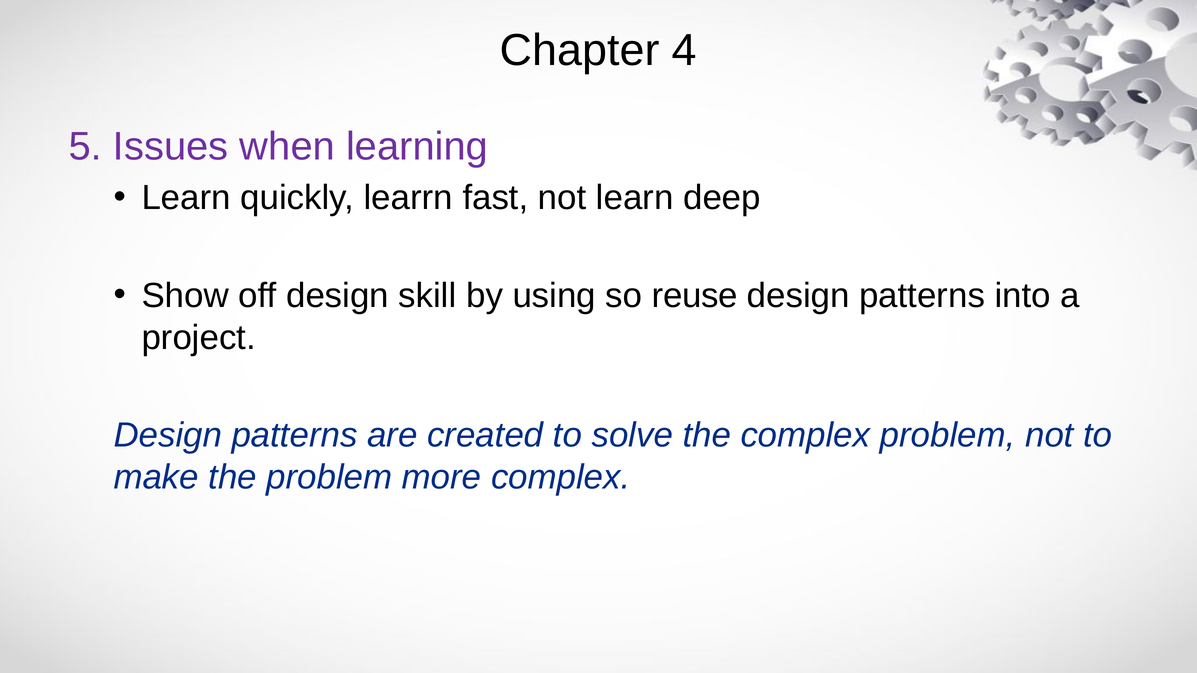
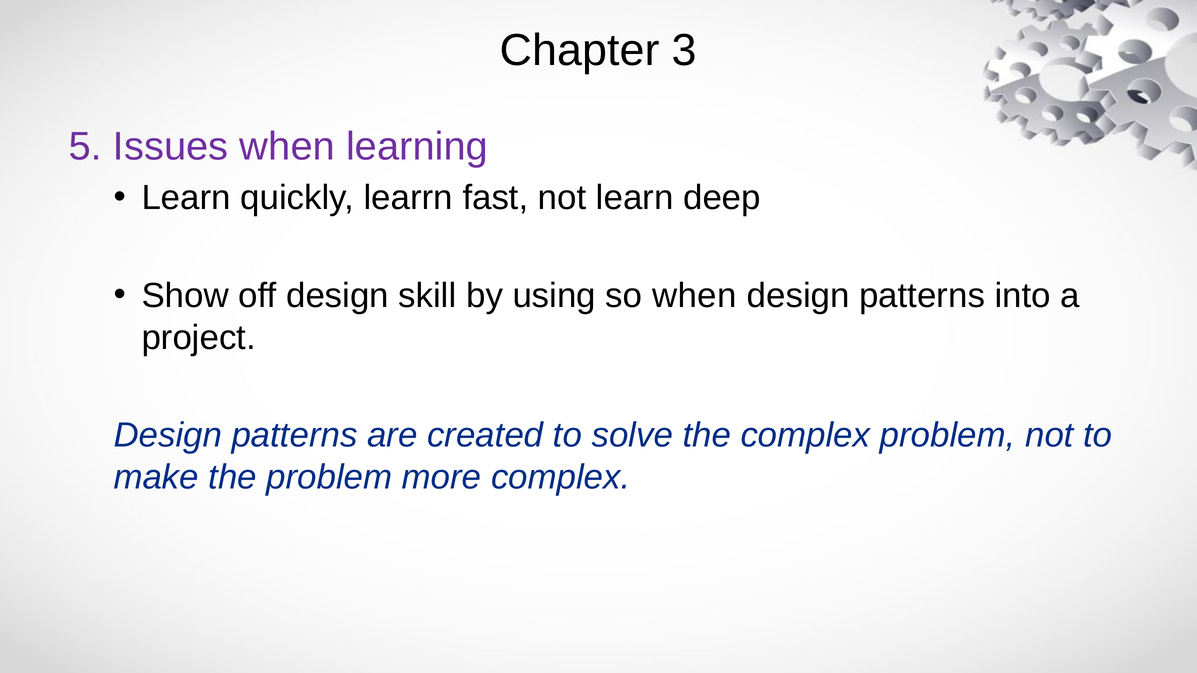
4: 4 -> 3 (684, 50)
so reuse: reuse -> when (694, 296)
